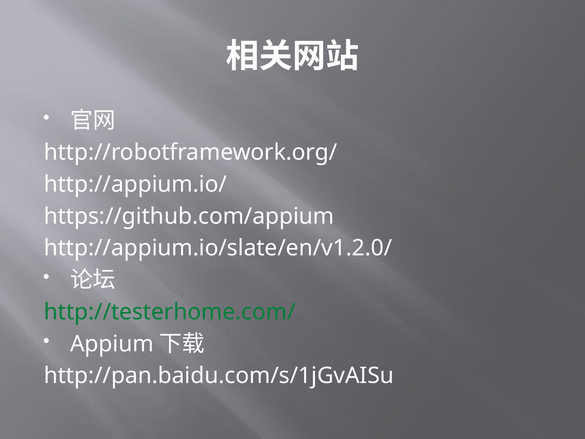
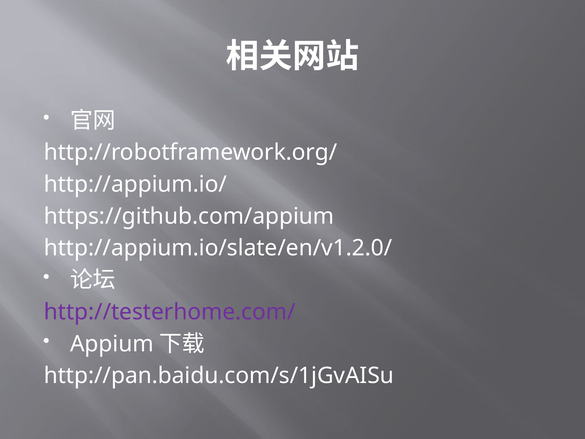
http://testerhome.com/ colour: green -> purple (170, 312)
